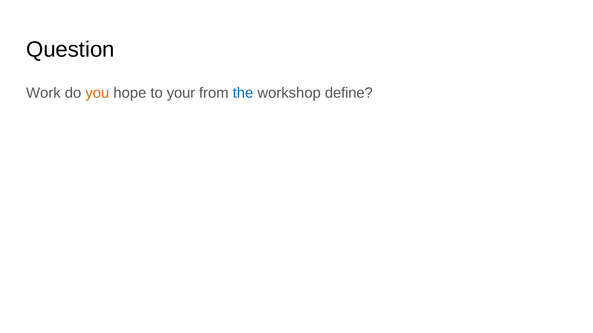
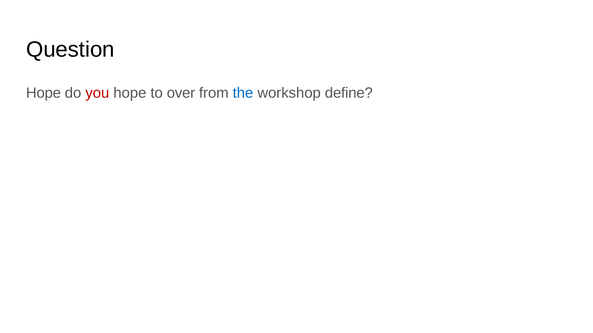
Work: Work -> Hope (43, 93)
you colour: orange -> red (97, 93)
your: your -> over (181, 93)
